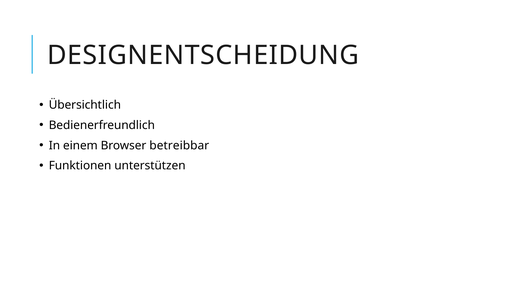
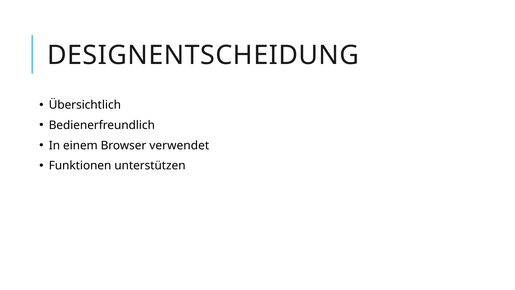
betreibbar: betreibbar -> verwendet (179, 145)
